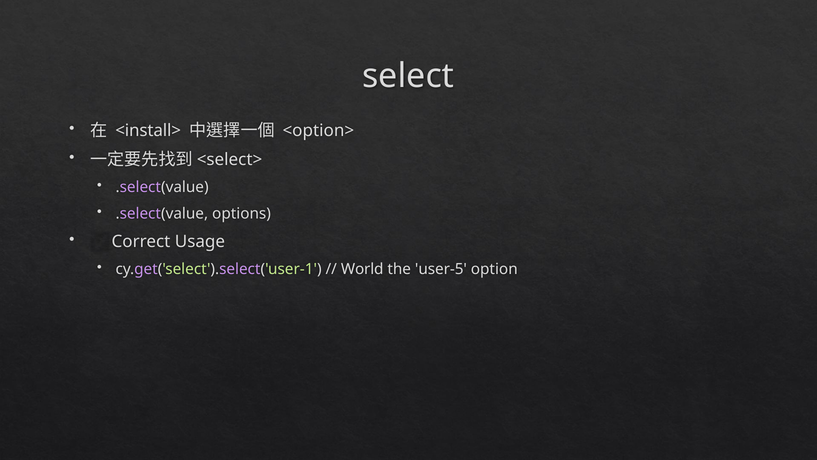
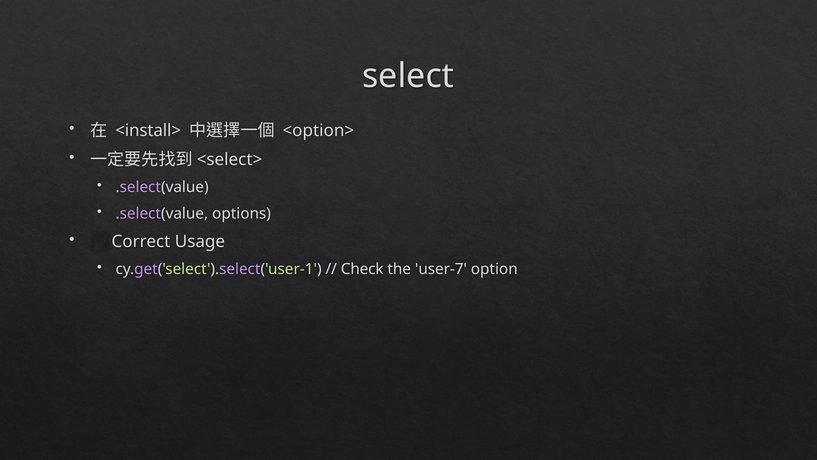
World: World -> Check (362, 269)
user-5: user-5 -> user-7 (441, 269)
